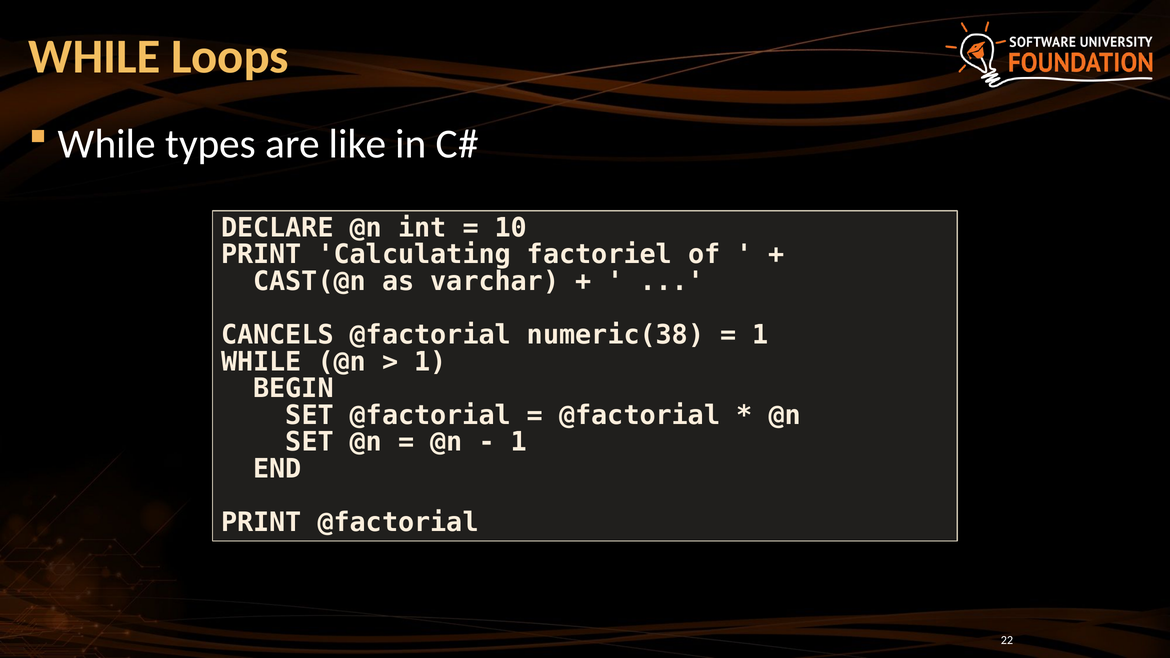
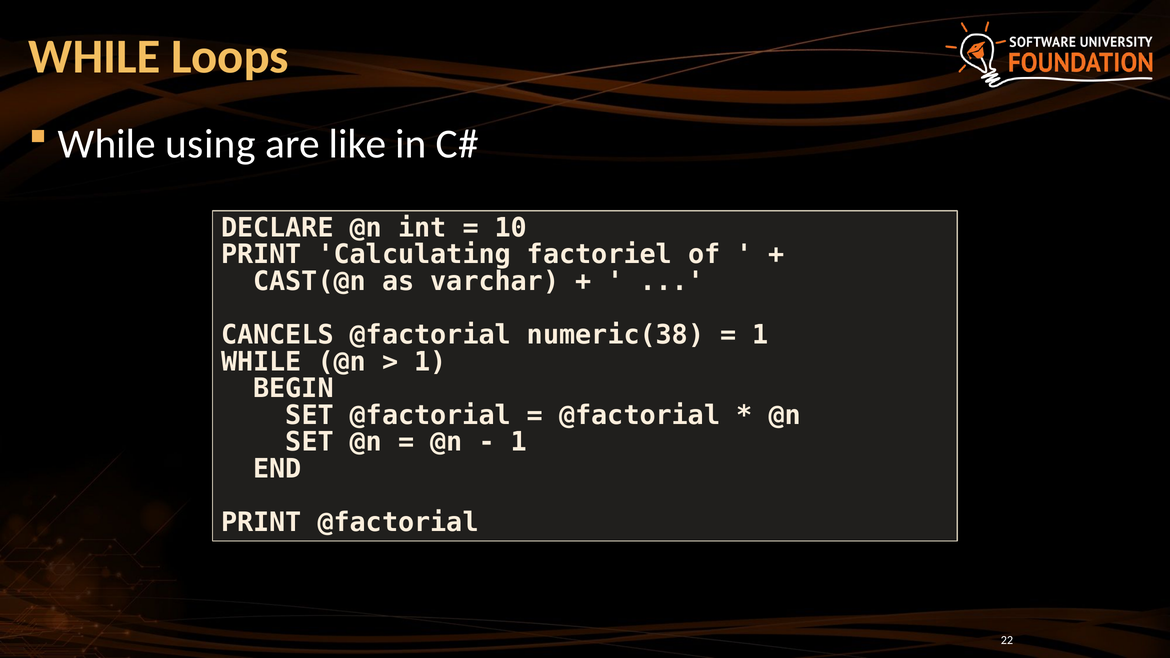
types: types -> using (210, 144)
